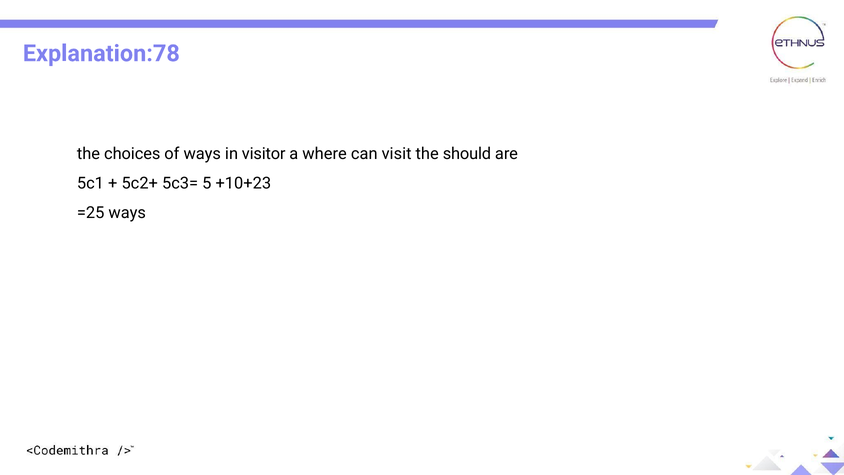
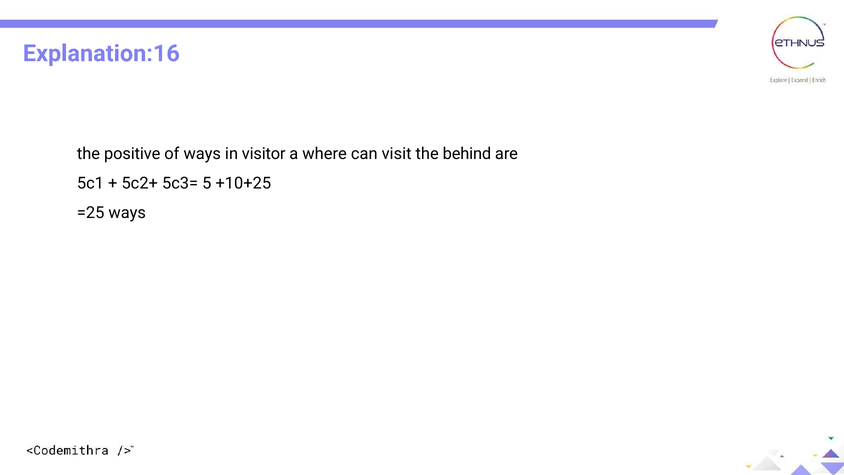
Explanation:78: Explanation:78 -> Explanation:16 (101, 53)
choices: choices -> positive (132, 154)
should: should -> behind (467, 154)
+10+23: +10+23 -> +10+25 (243, 183)
